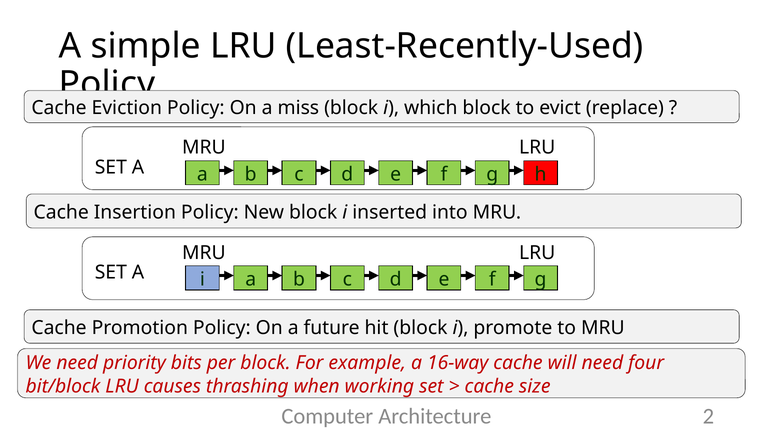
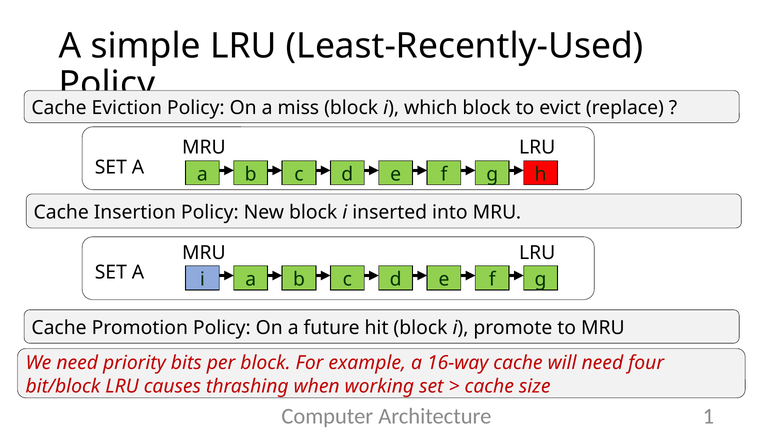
2: 2 -> 1 (708, 416)
